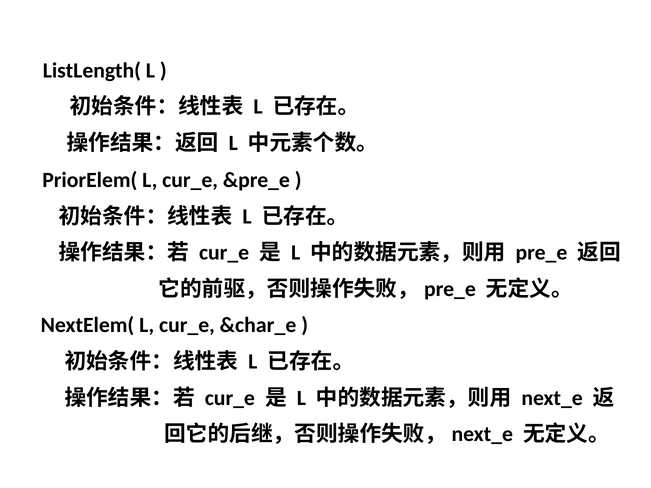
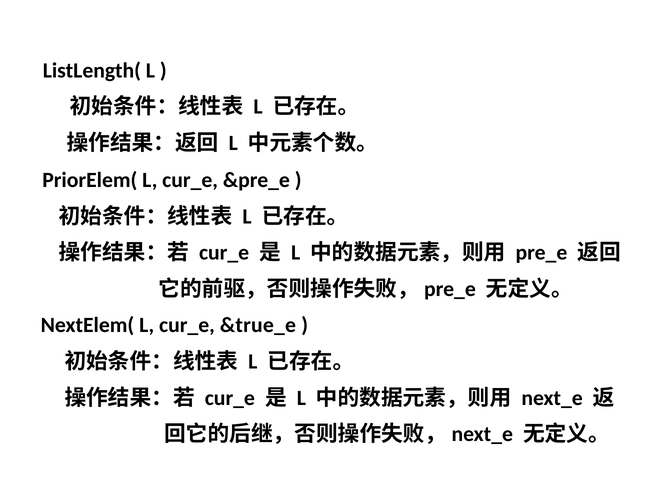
&char_e: &char_e -> &true_e (258, 325)
